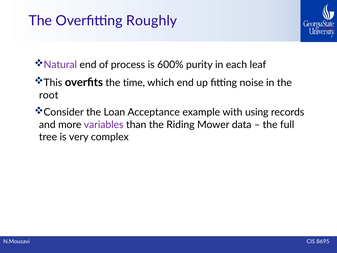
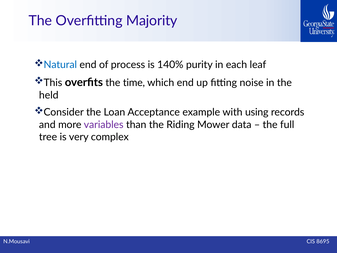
Roughly: Roughly -> Majority (152, 21)
Natural colour: purple -> blue (60, 65)
600%: 600% -> 140% (170, 65)
root: root -> held (49, 95)
